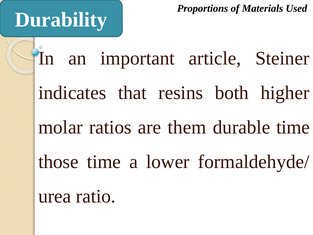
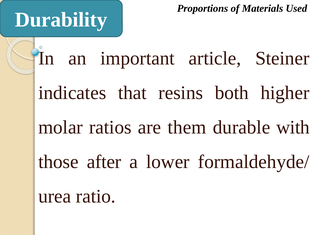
durable time: time -> with (293, 127)
those time: time -> after (104, 162)
